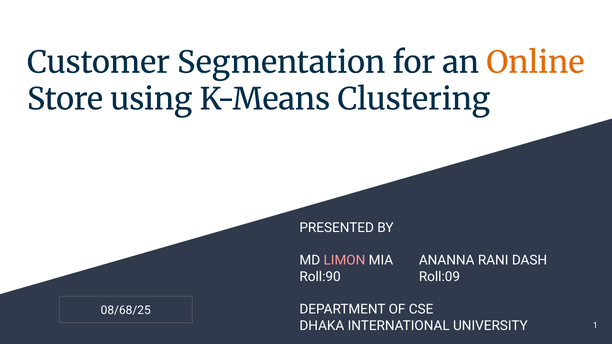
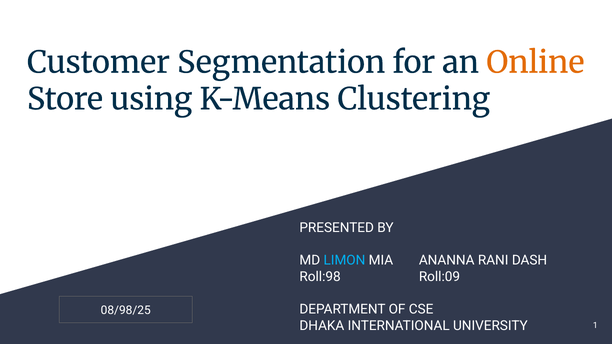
LIMON colour: pink -> light blue (344, 261)
Roll:90: Roll:90 -> Roll:98 (320, 277)
08/68/25: 08/68/25 -> 08/98/25 (126, 311)
